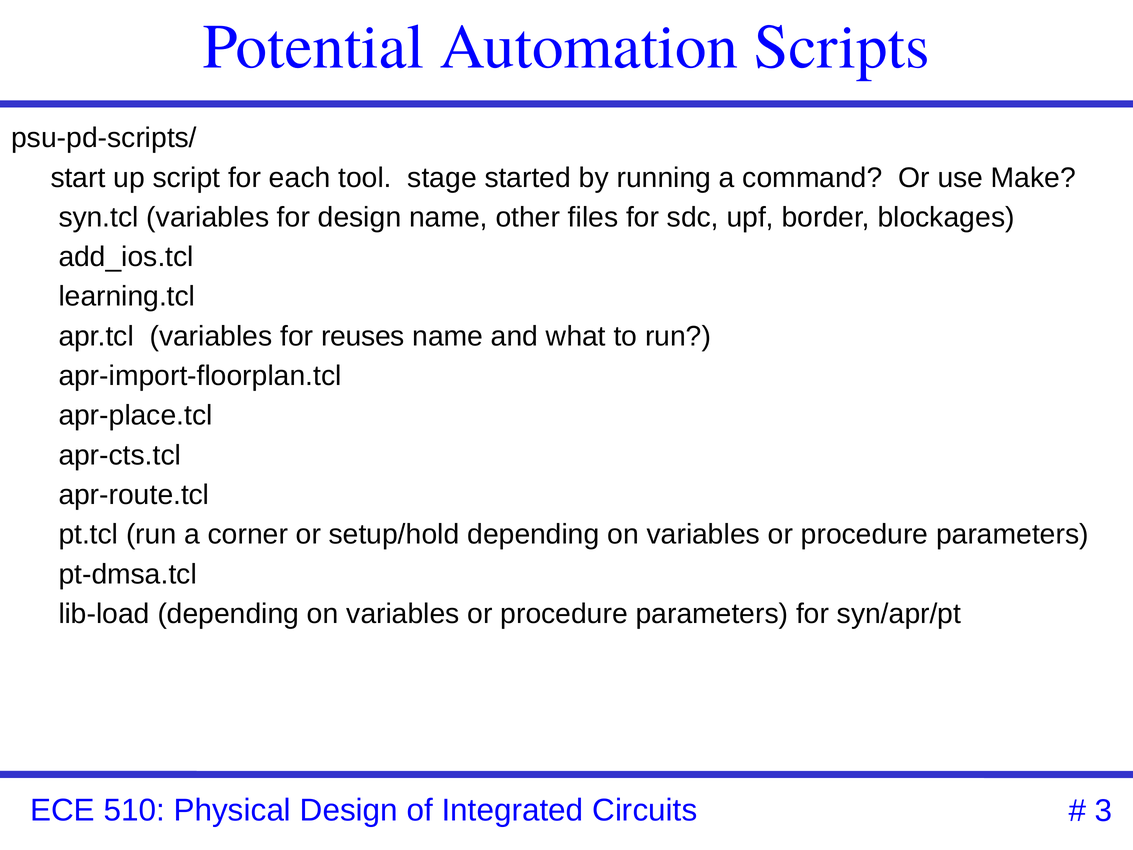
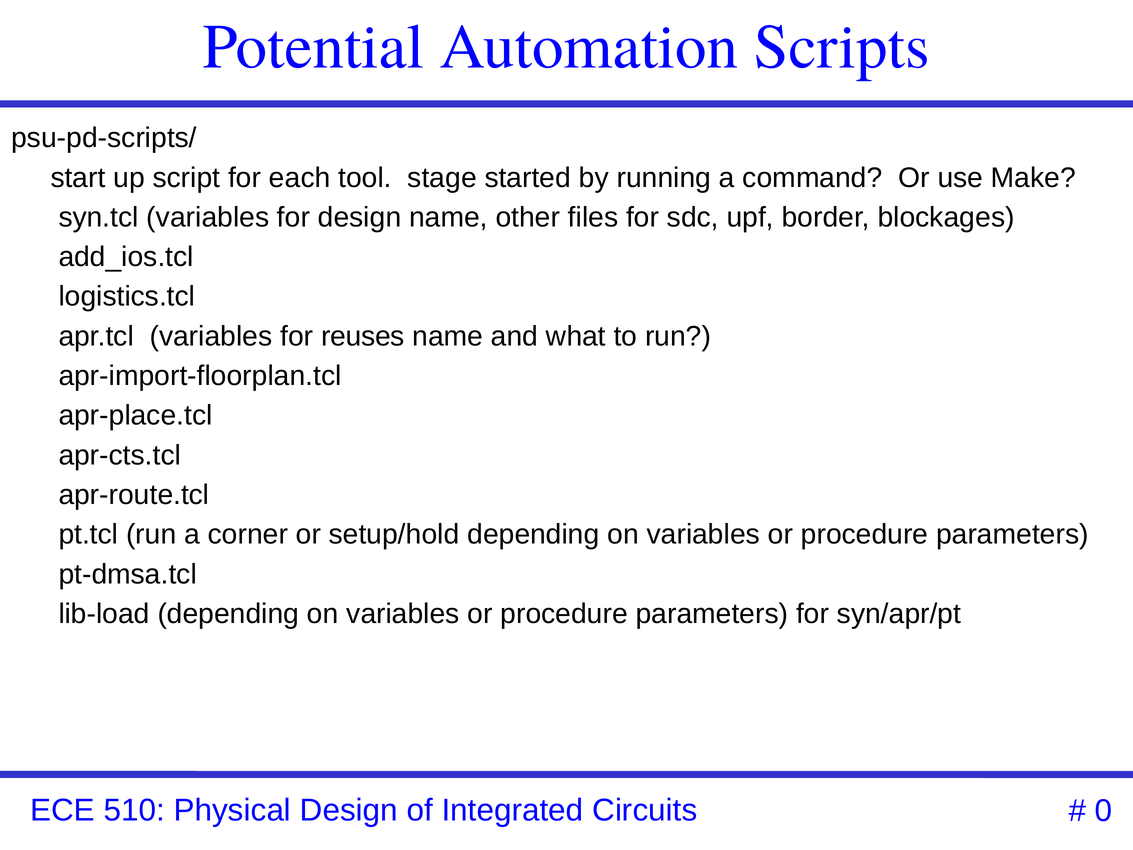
learning.tcl: learning.tcl -> logistics.tcl (127, 297)
3: 3 -> 0 (1104, 810)
